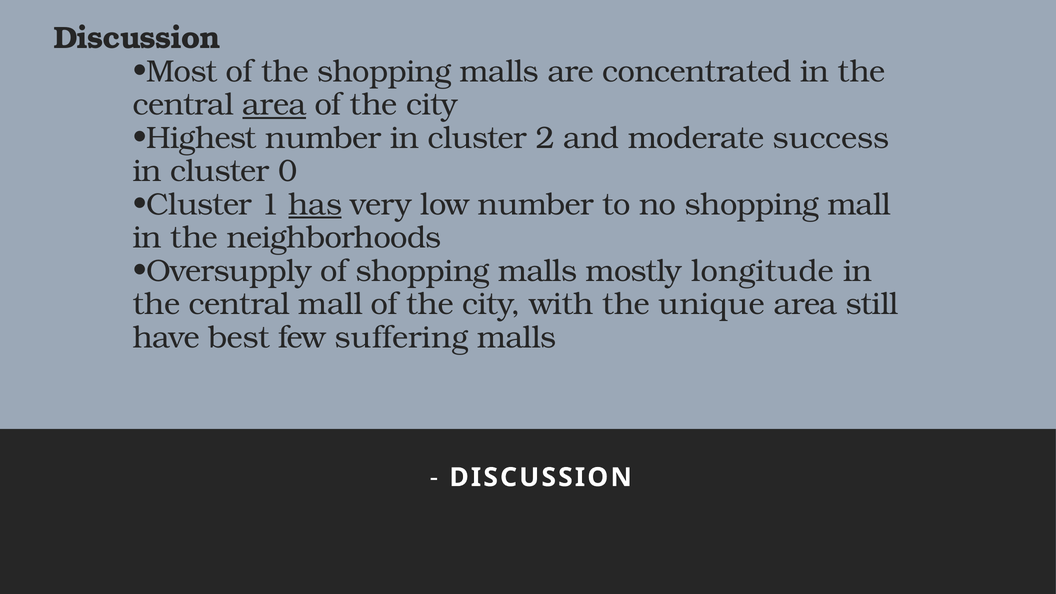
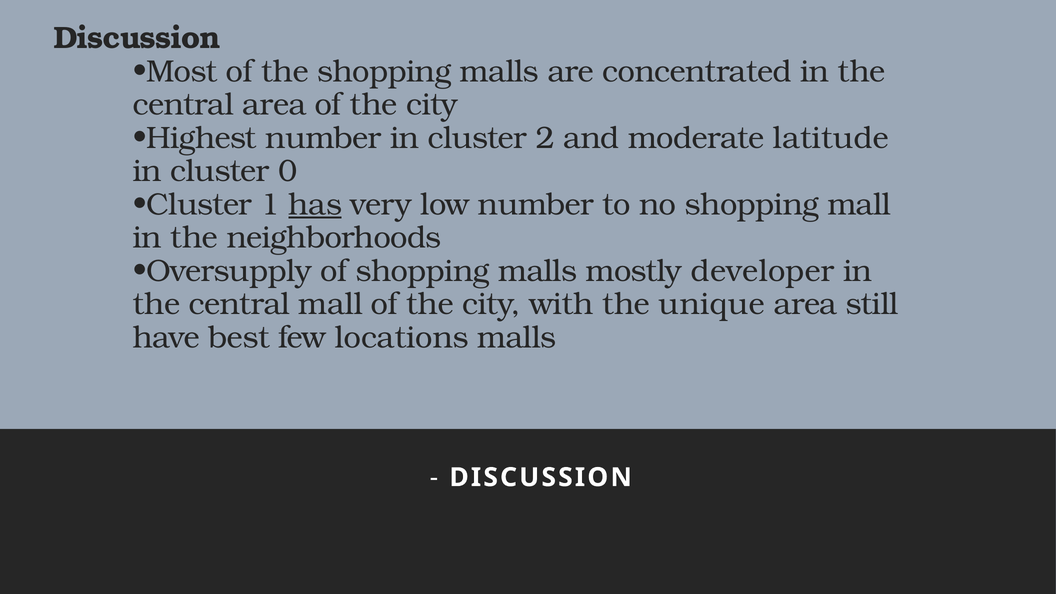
area underline: present -> none (274, 105)
success: success -> latitude (831, 138)
longitude: longitude -> developer (763, 271)
suffering: suffering -> locations (402, 337)
